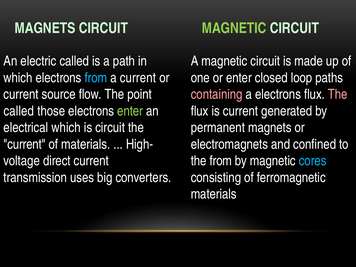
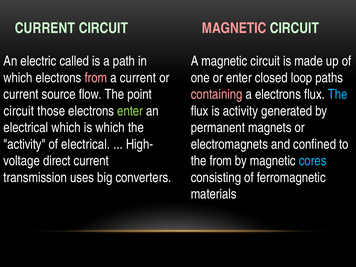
MAGNETS: MAGNETS -> CURRENT (45, 28)
MAGNETIC colour: light green -> pink (234, 28)
from colour: light blue -> pink (96, 78)
The colour: pink -> light blue (338, 94)
called: called -> circuit (19, 111)
is current: current -> activity (240, 111)
is circuit: circuit -> which (110, 128)
current: current -> activity (25, 144)
of materials: materials -> electrical (86, 144)
